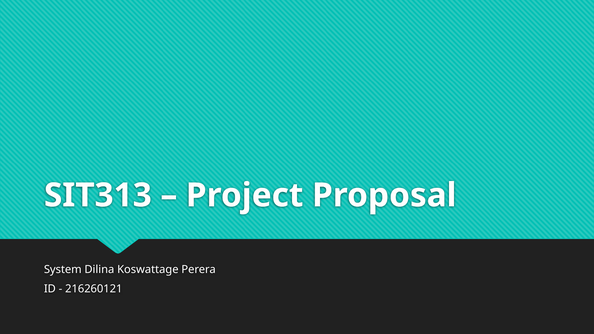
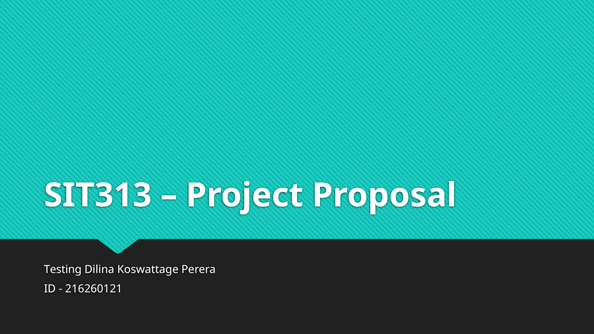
System: System -> Testing (63, 270)
